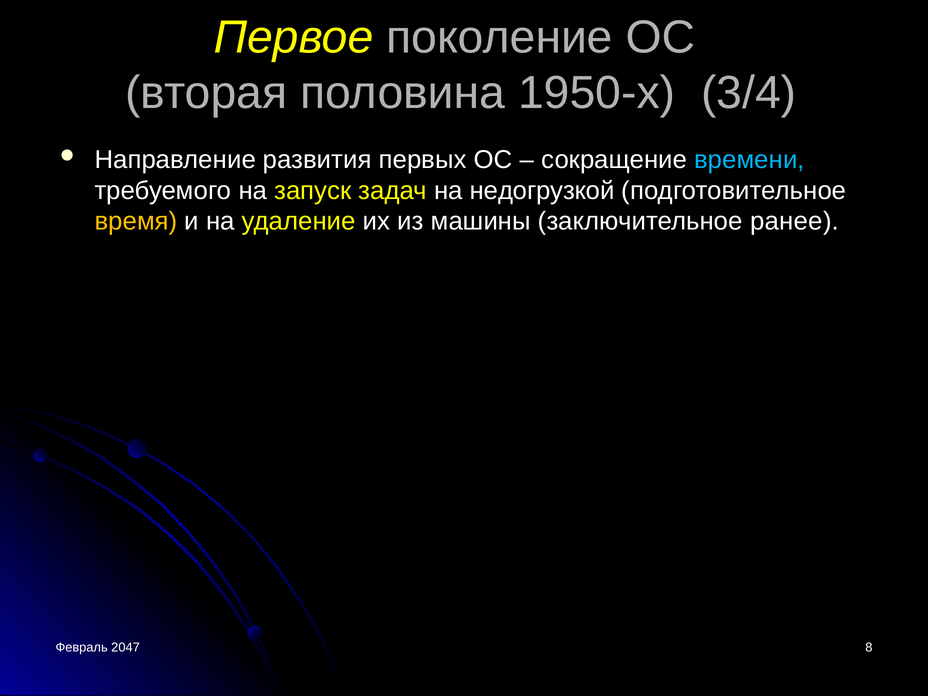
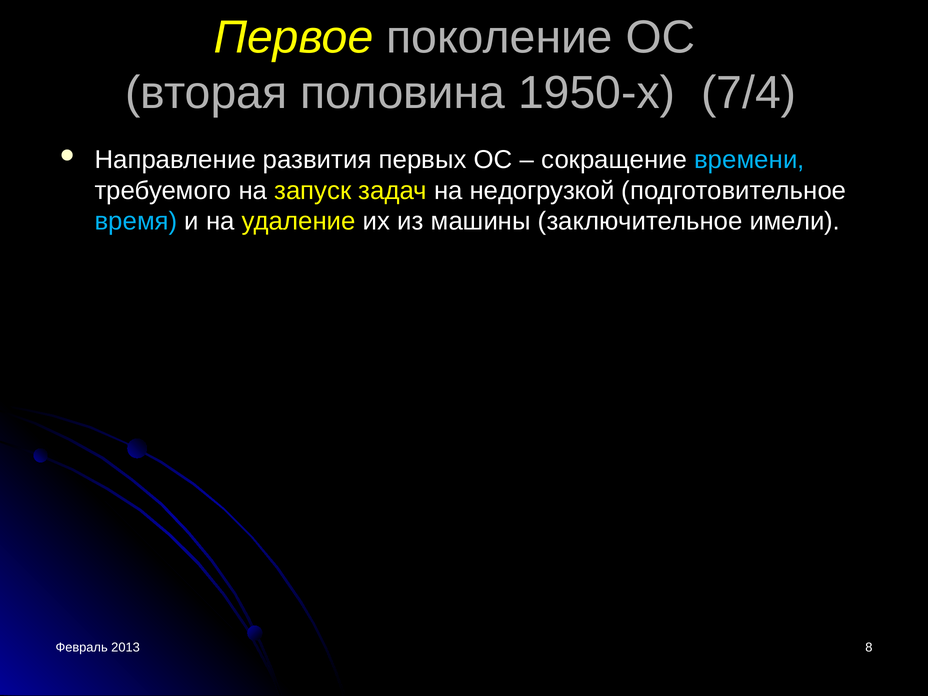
3/4: 3/4 -> 7/4 (749, 93)
время colour: yellow -> light blue (136, 221)
ранее: ранее -> имели (795, 221)
2047: 2047 -> 2013 (126, 647)
